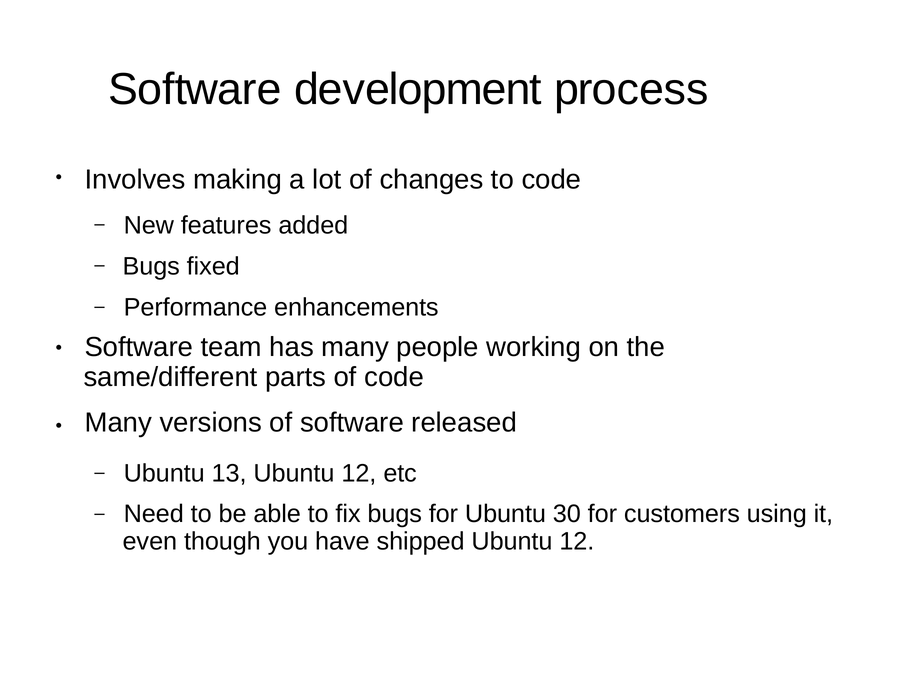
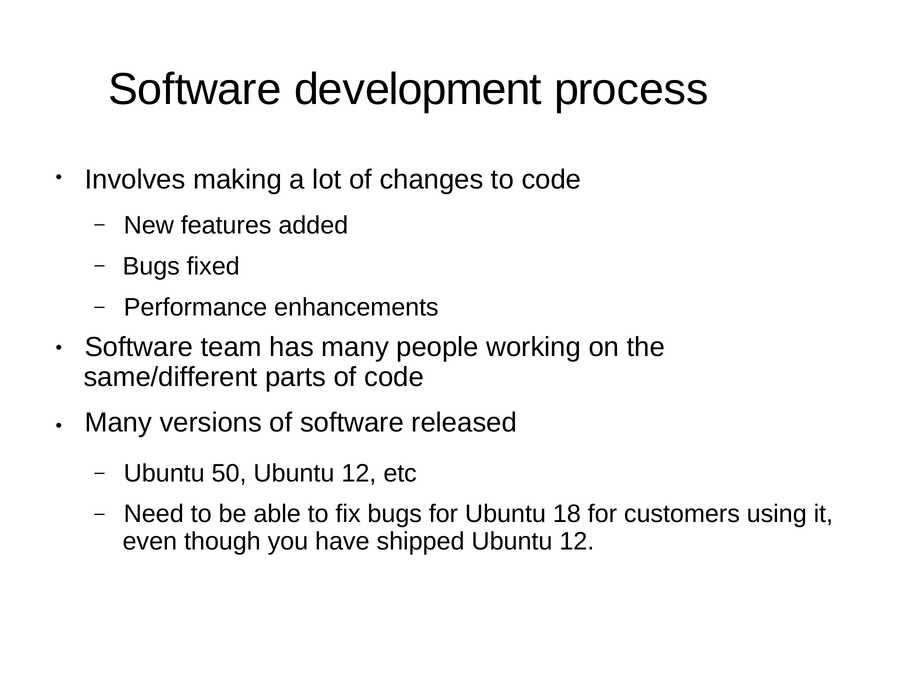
13: 13 -> 50 (229, 474)
30: 30 -> 18 (567, 514)
